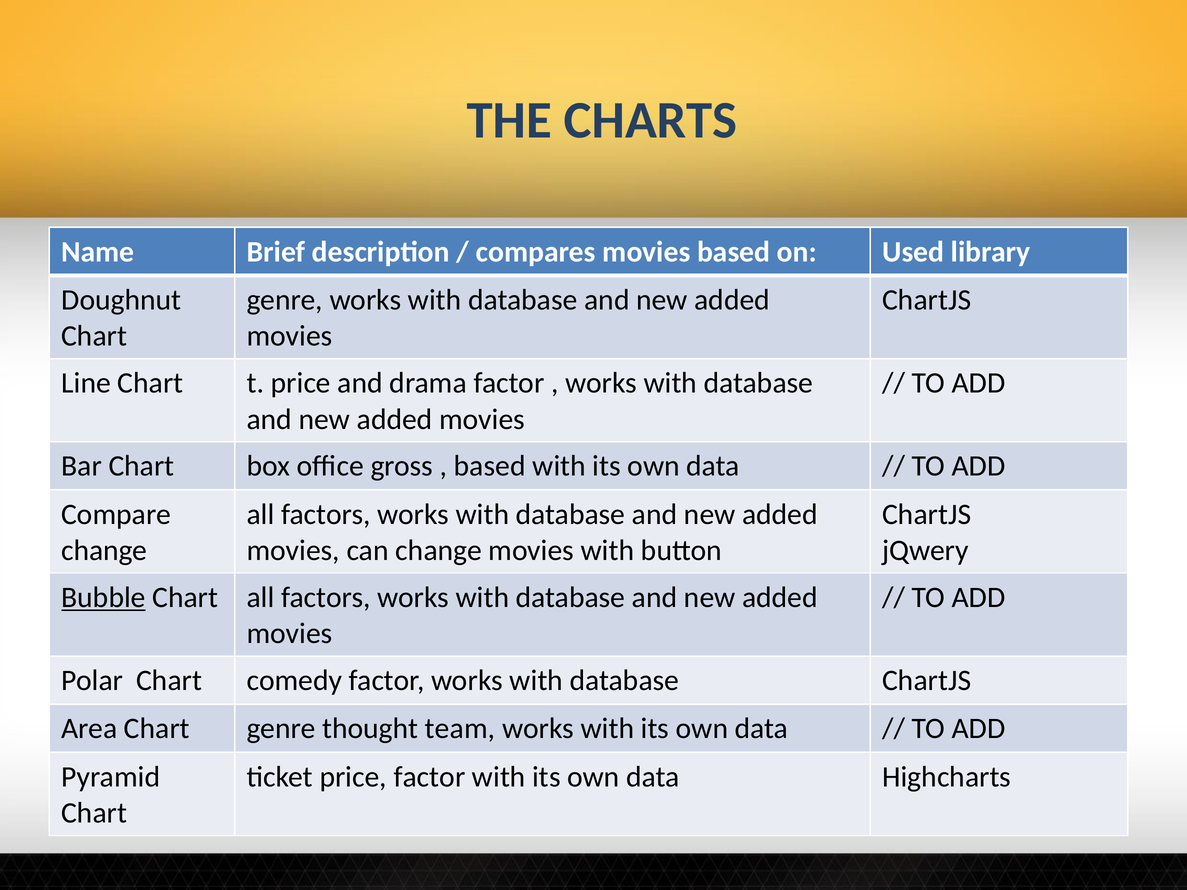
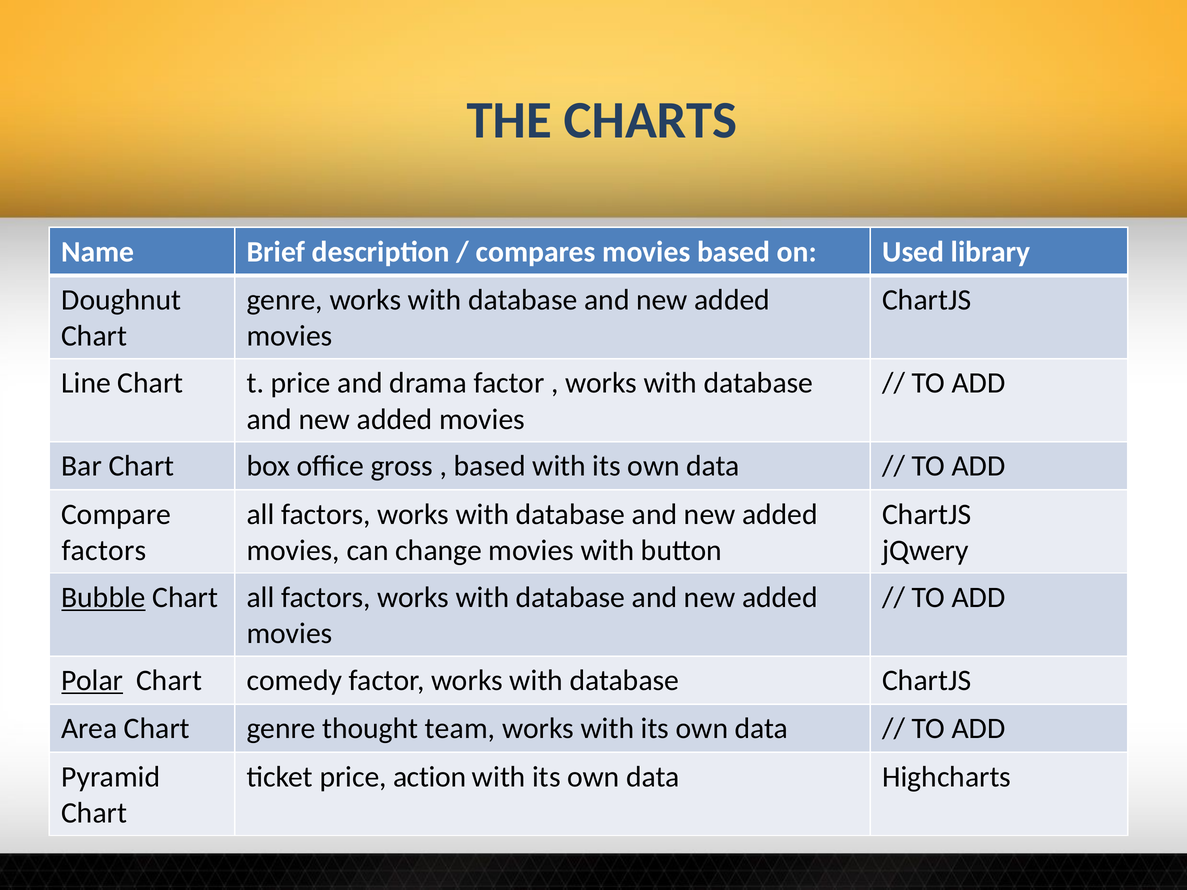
change: change -> factors (104, 551)
Polar underline: none -> present (92, 681)
price factor: factor -> action (430, 777)
